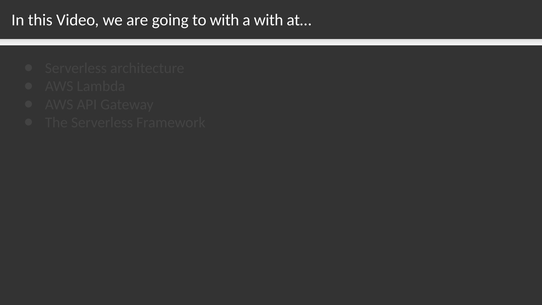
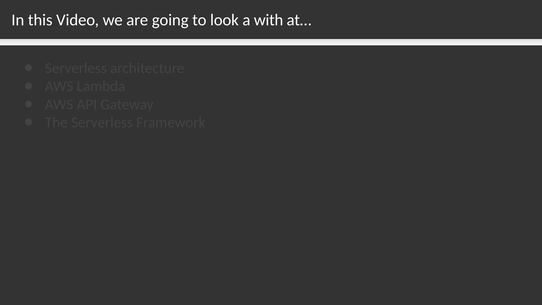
to with: with -> look (224, 20)
